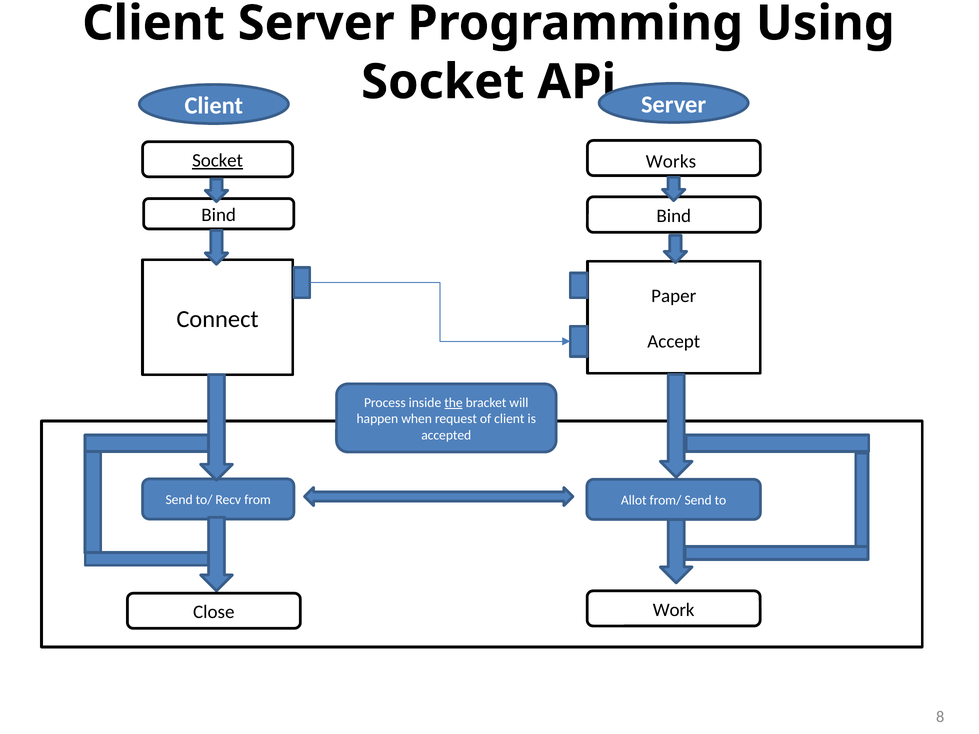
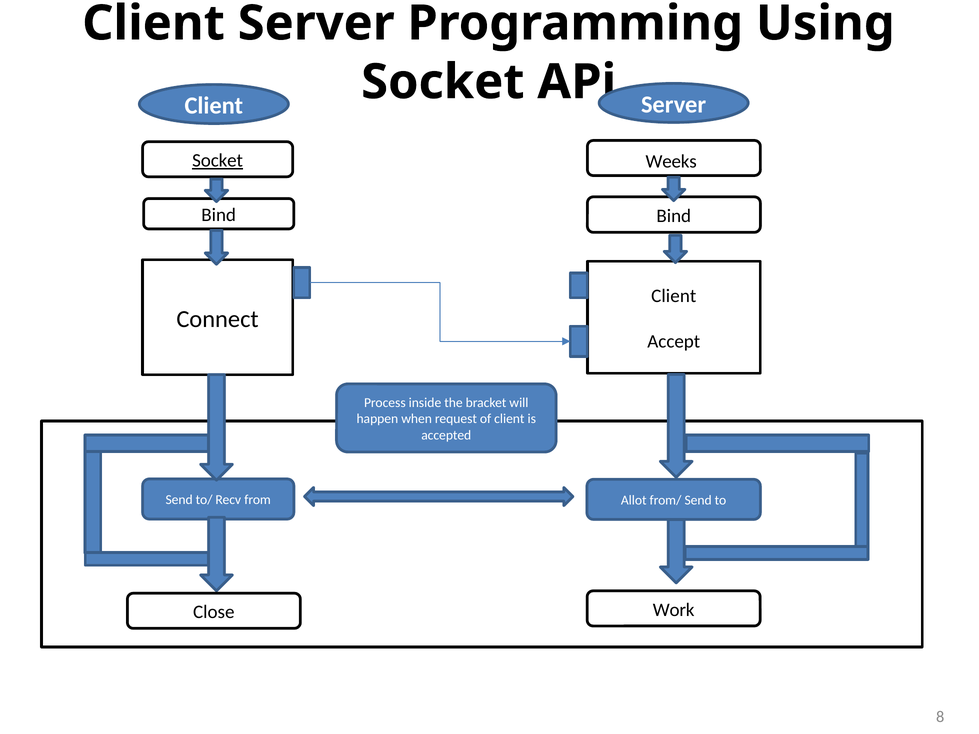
Works: Works -> Weeks (671, 162)
Paper: Paper -> Client (674, 296)
the underline: present -> none (453, 403)
